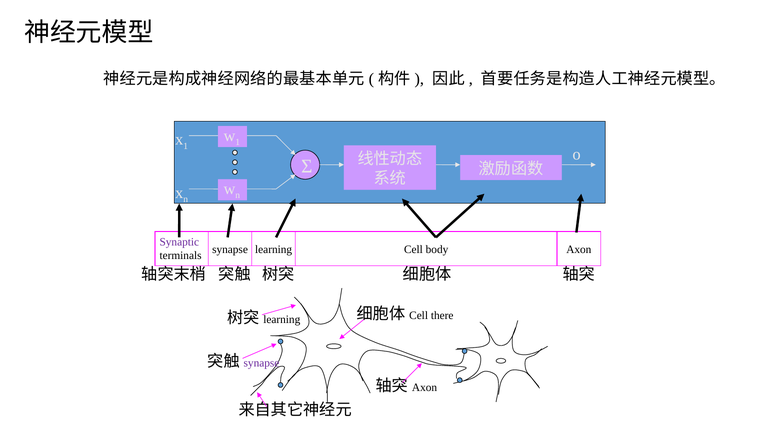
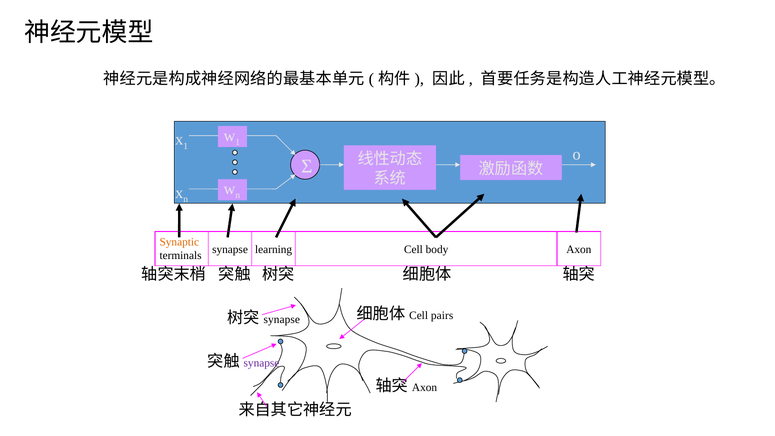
Synaptic colour: purple -> orange (179, 242)
there: there -> pairs (442, 315)
learning: learning -> synapse (282, 320)
